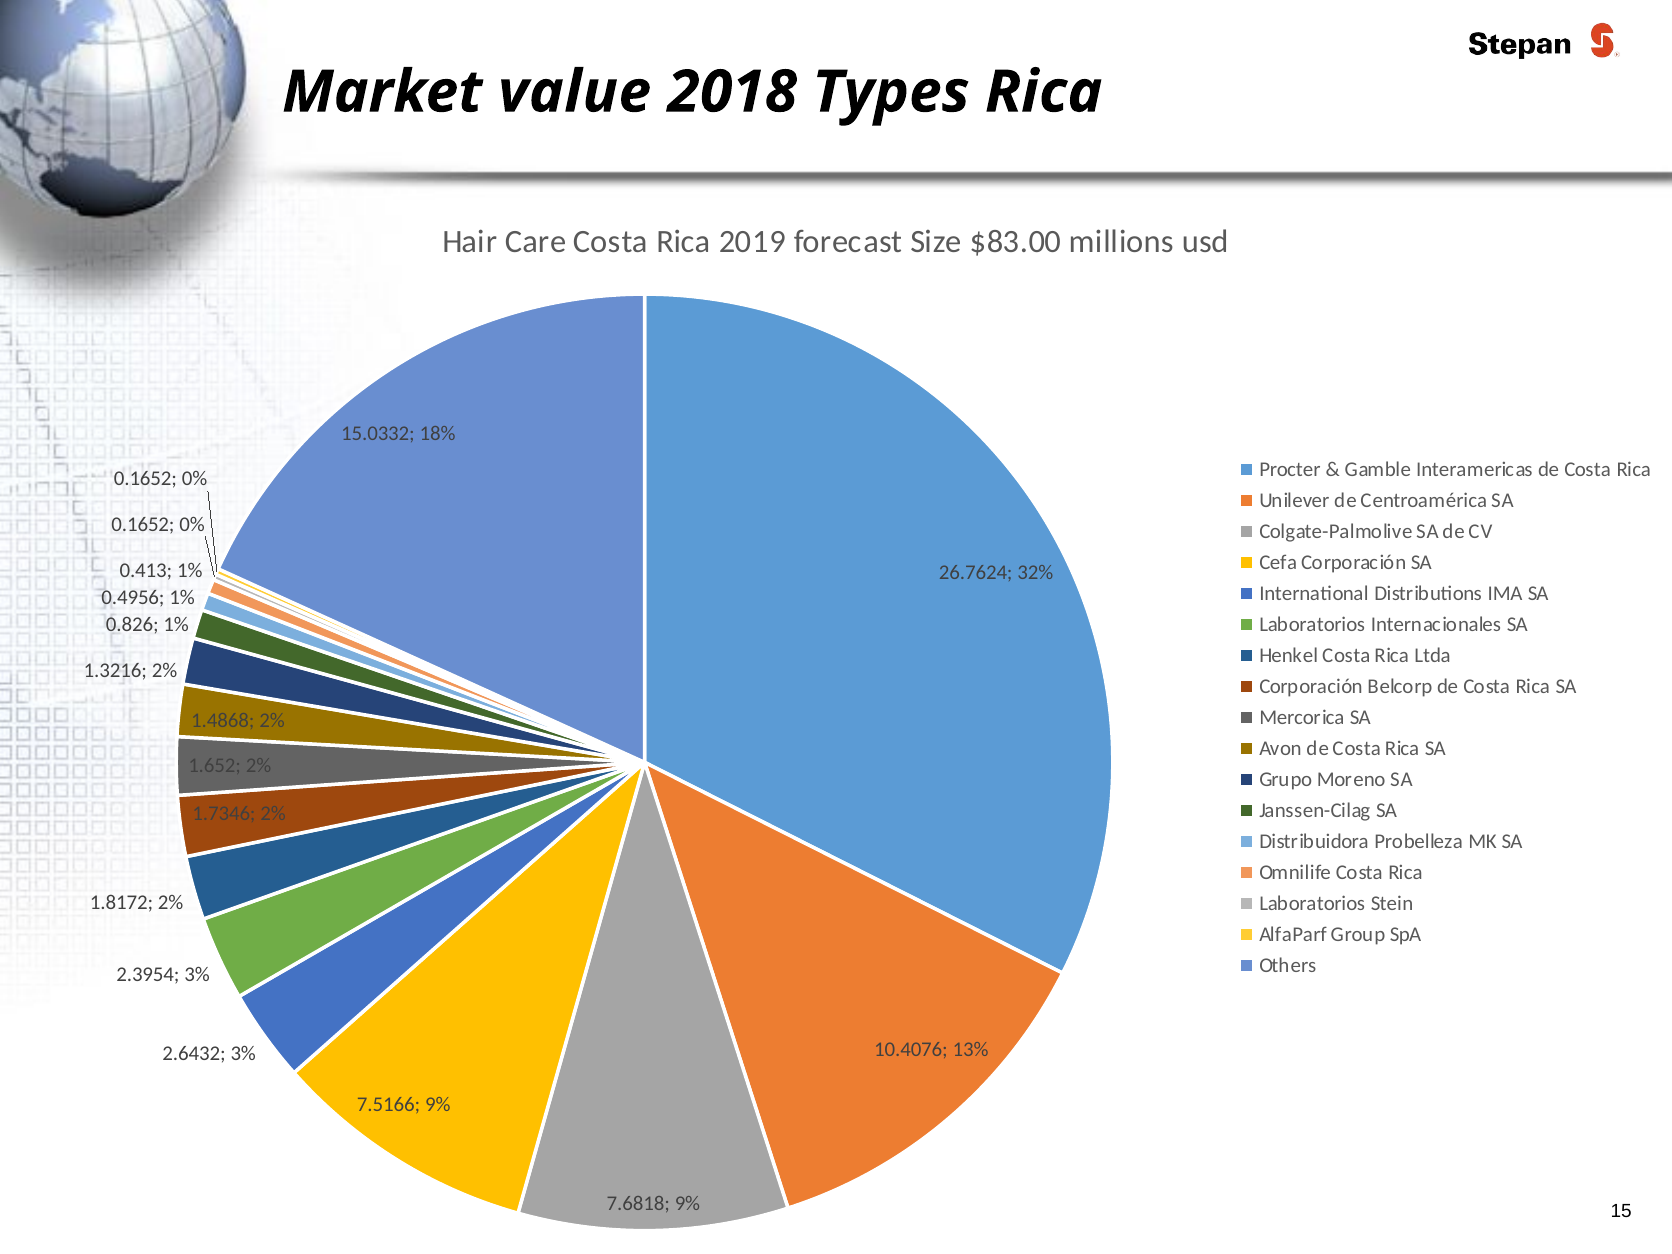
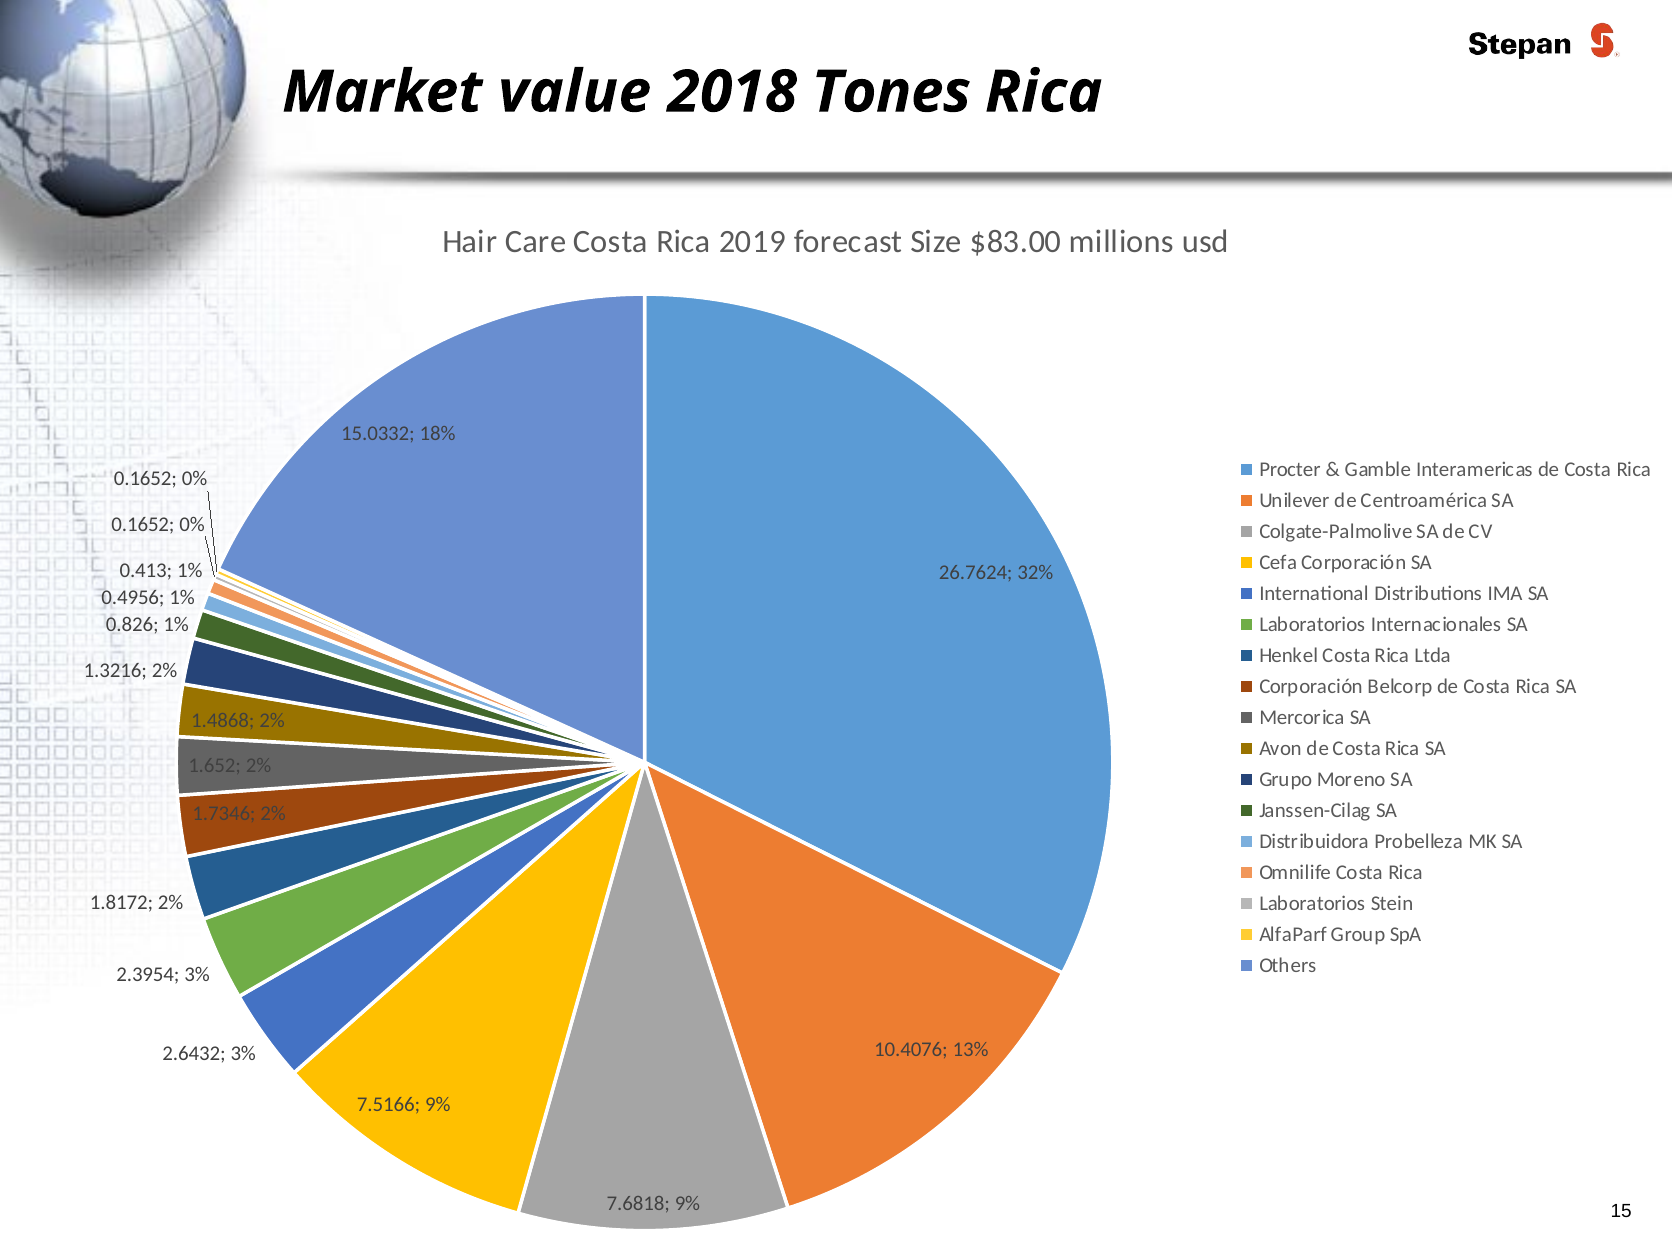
Types: Types -> Tones (891, 92)
